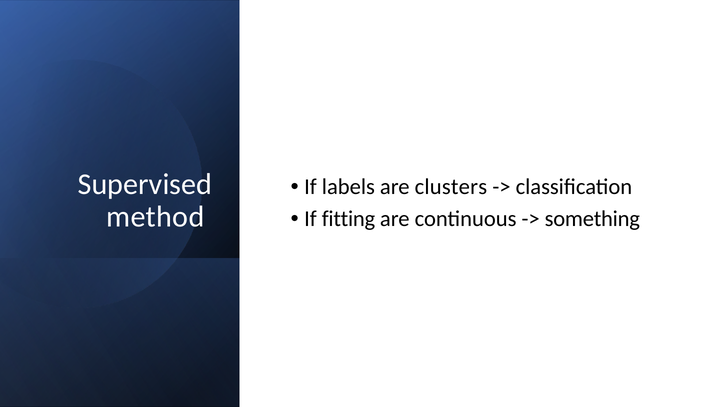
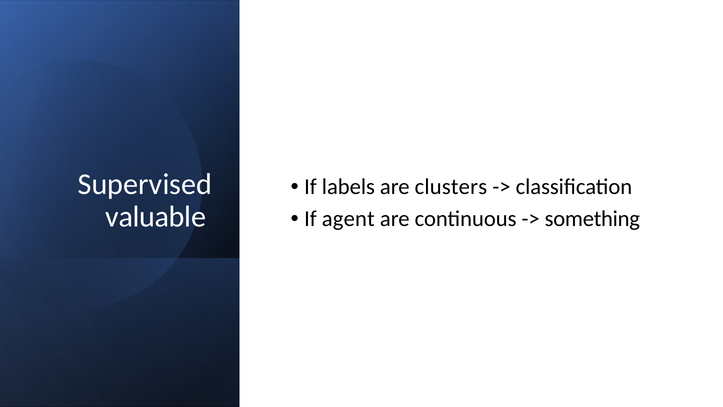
method: method -> valuable (156, 217)
fitting: fitting -> agent (348, 219)
